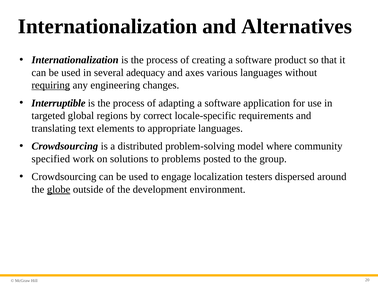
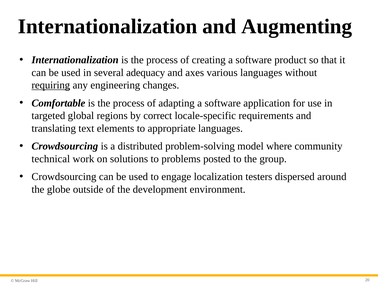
Alternatives: Alternatives -> Augmenting (297, 26)
Interruptible: Interruptible -> Comfortable (58, 103)
specified: specified -> technical (51, 159)
globe underline: present -> none (59, 189)
